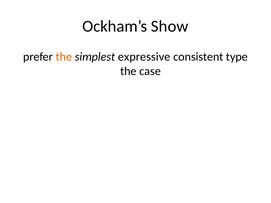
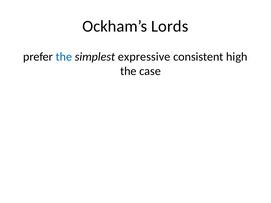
Show: Show -> Lords (170, 26)
the colour: orange -> blue (64, 57)
type: type -> high (237, 57)
